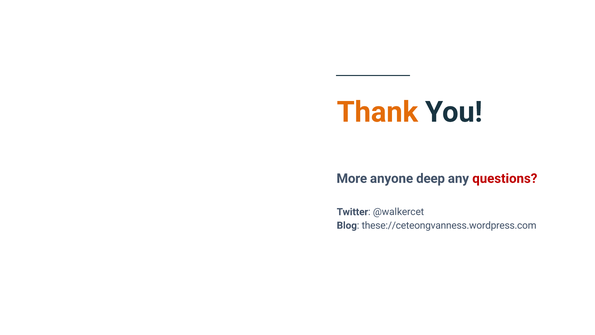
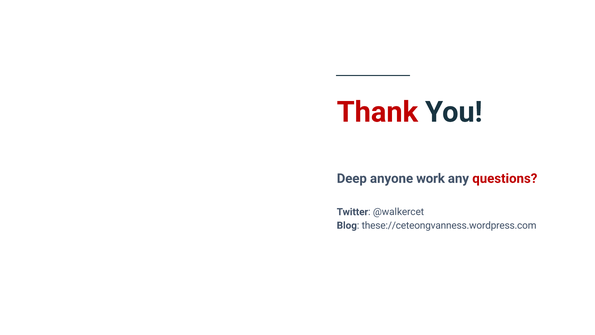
Thank colour: orange -> red (377, 112)
More: More -> Deep (352, 178)
deep: deep -> work (431, 178)
